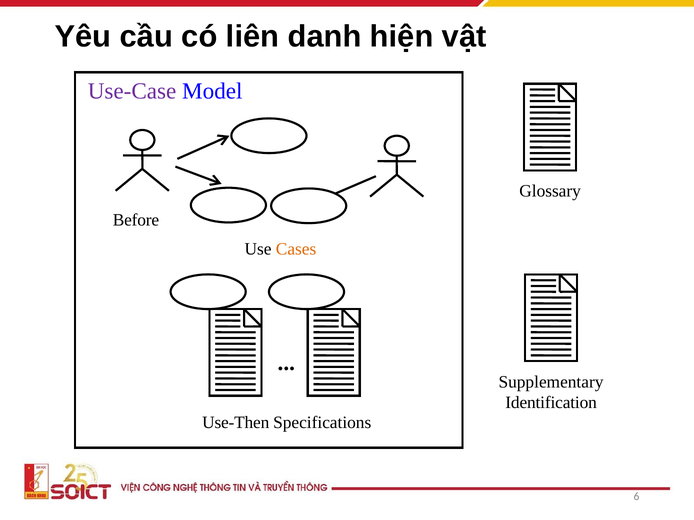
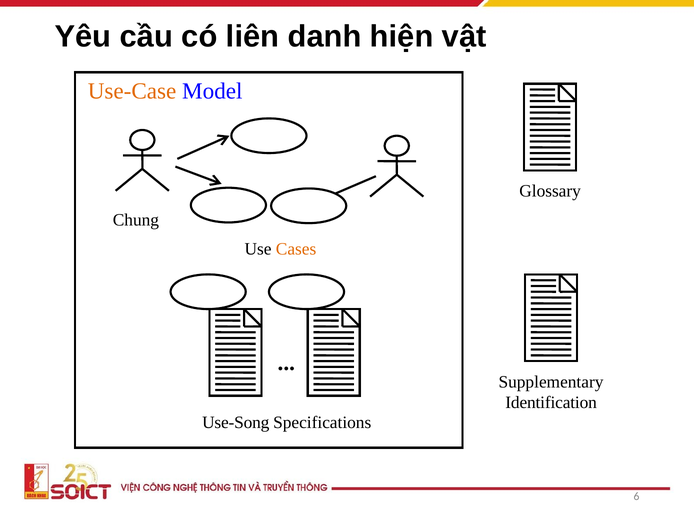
Use-Case colour: purple -> orange (132, 91)
Before: Before -> Chung (136, 220)
Use-Then: Use-Then -> Use-Song (236, 423)
